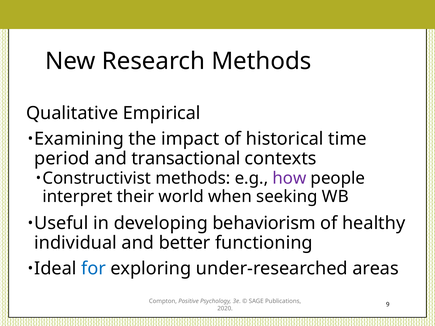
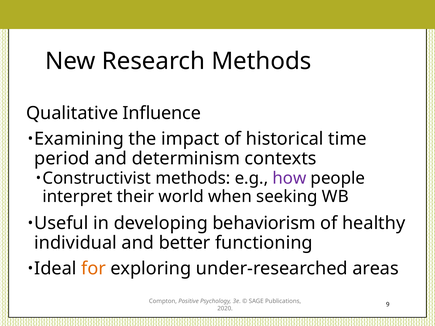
Empirical: Empirical -> Influence (162, 113)
transactional: transactional -> determinism (186, 159)
for colour: blue -> orange (94, 269)
